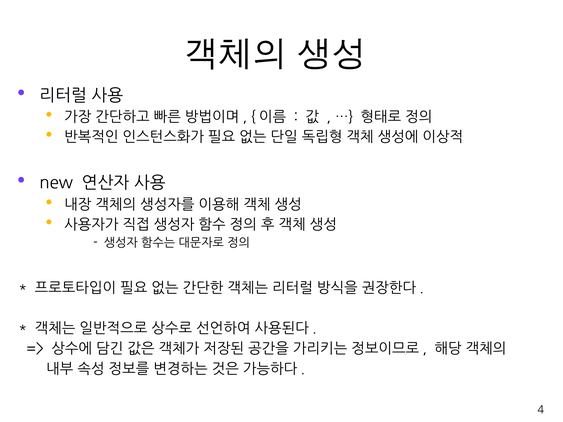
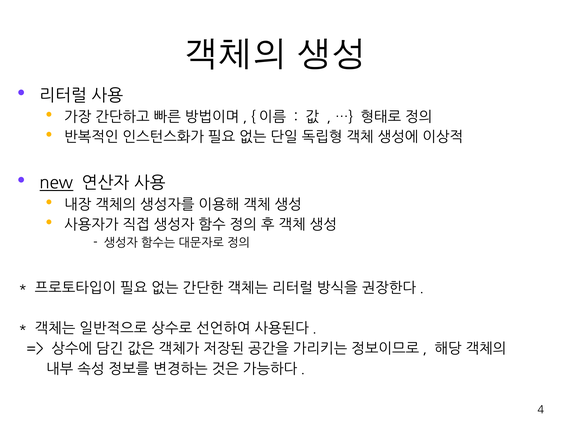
new underline: none -> present (56, 183)
